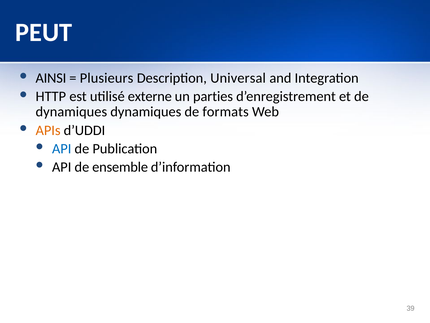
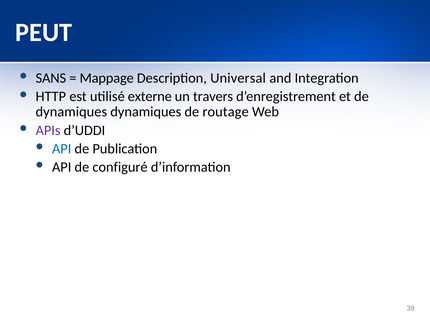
AINSI: AINSI -> SANS (51, 78)
Plusieurs: Plusieurs -> Mappage (107, 78)
parties: parties -> travers (213, 96)
formats: formats -> routage (226, 112)
APIs colour: orange -> purple (48, 130)
ensemble: ensemble -> configuré (120, 167)
